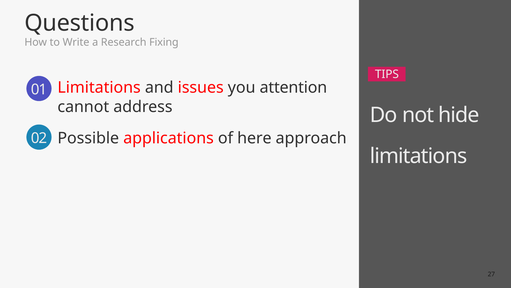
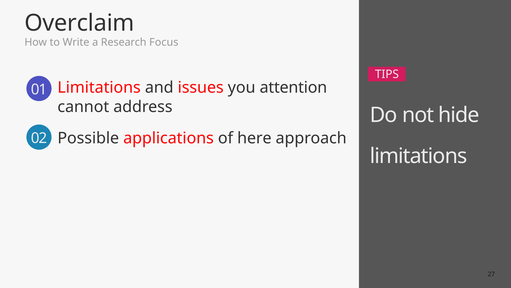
Questions: Questions -> Overclaim (79, 23)
Fixing: Fixing -> Focus (164, 42)
